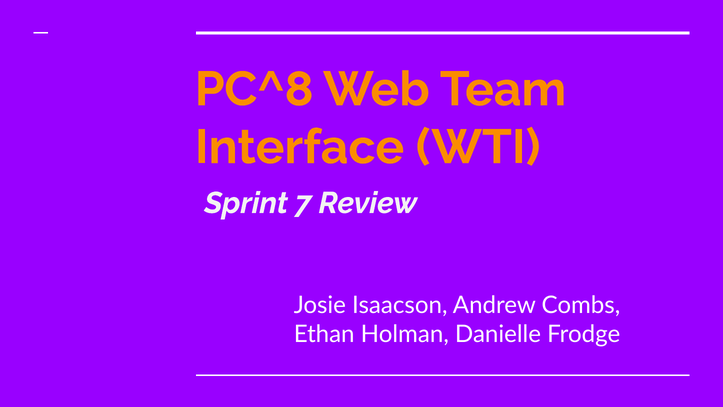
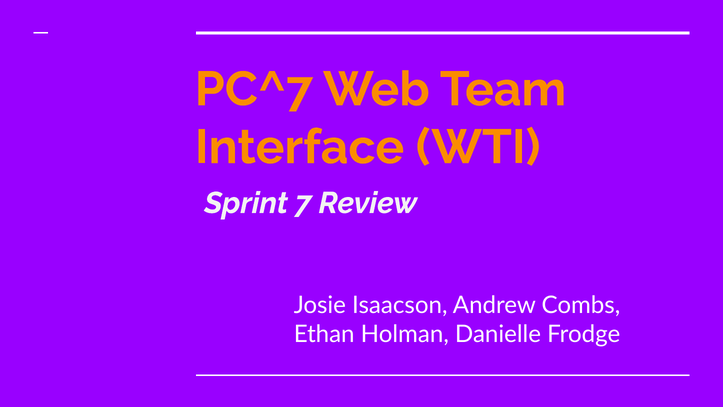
PC^8: PC^8 -> PC^7 (254, 89)
